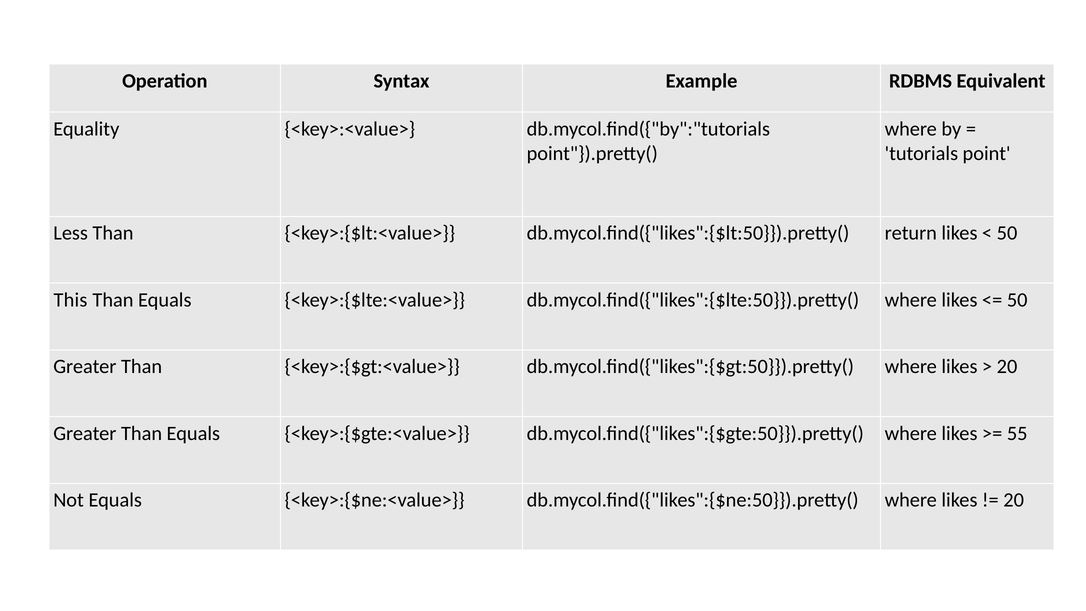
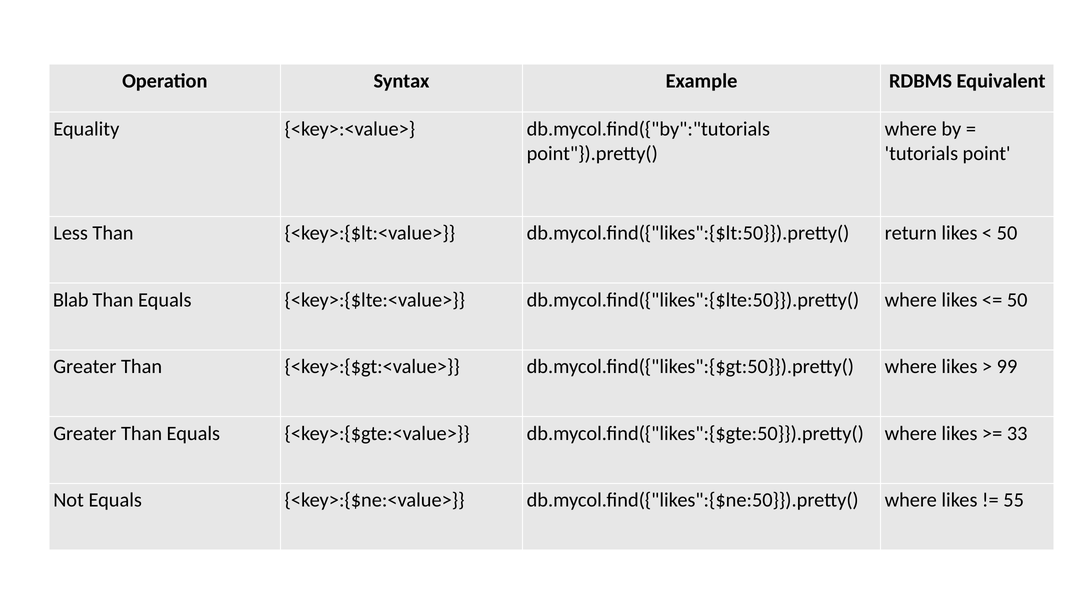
This: This -> Blab (71, 300)
20: 20 -> 99 (1007, 367)
55: 55 -> 33 (1017, 433)
20: 20 -> 55 (1014, 500)
